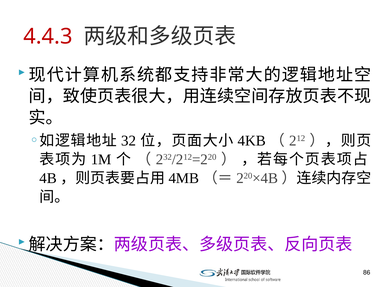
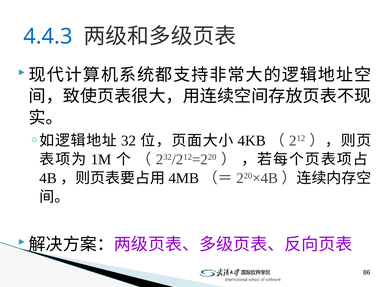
4.4.3 colour: red -> blue (48, 36)
